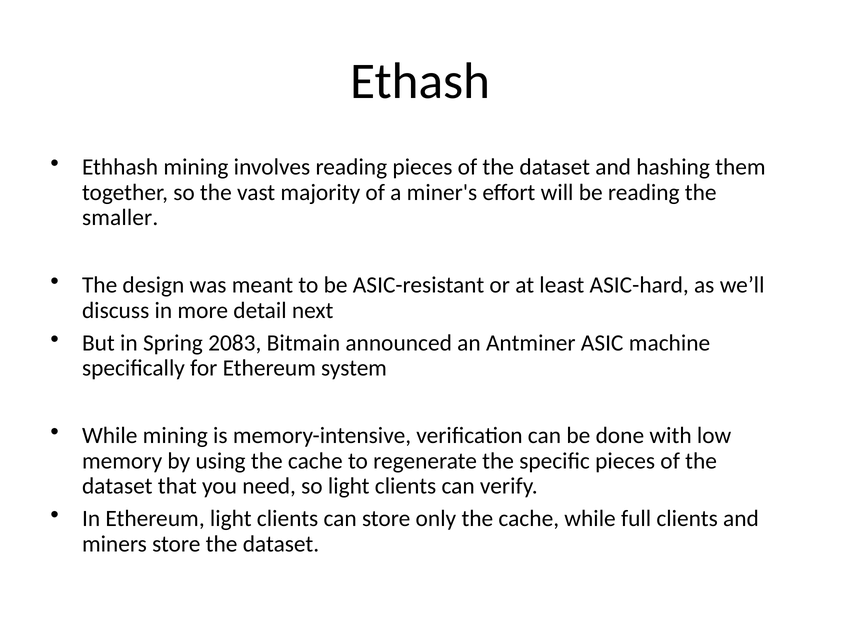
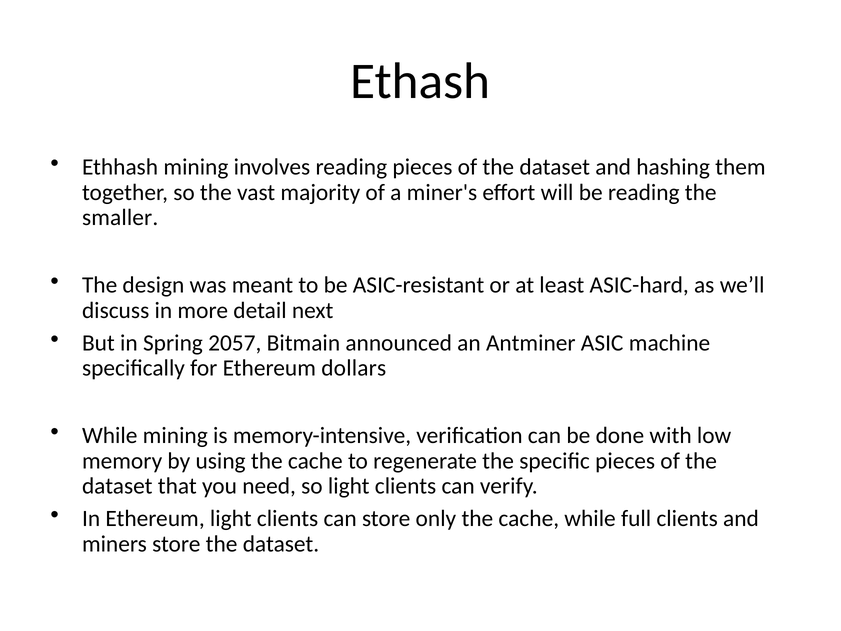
2083: 2083 -> 2057 (235, 343)
system: system -> dollars (354, 368)
